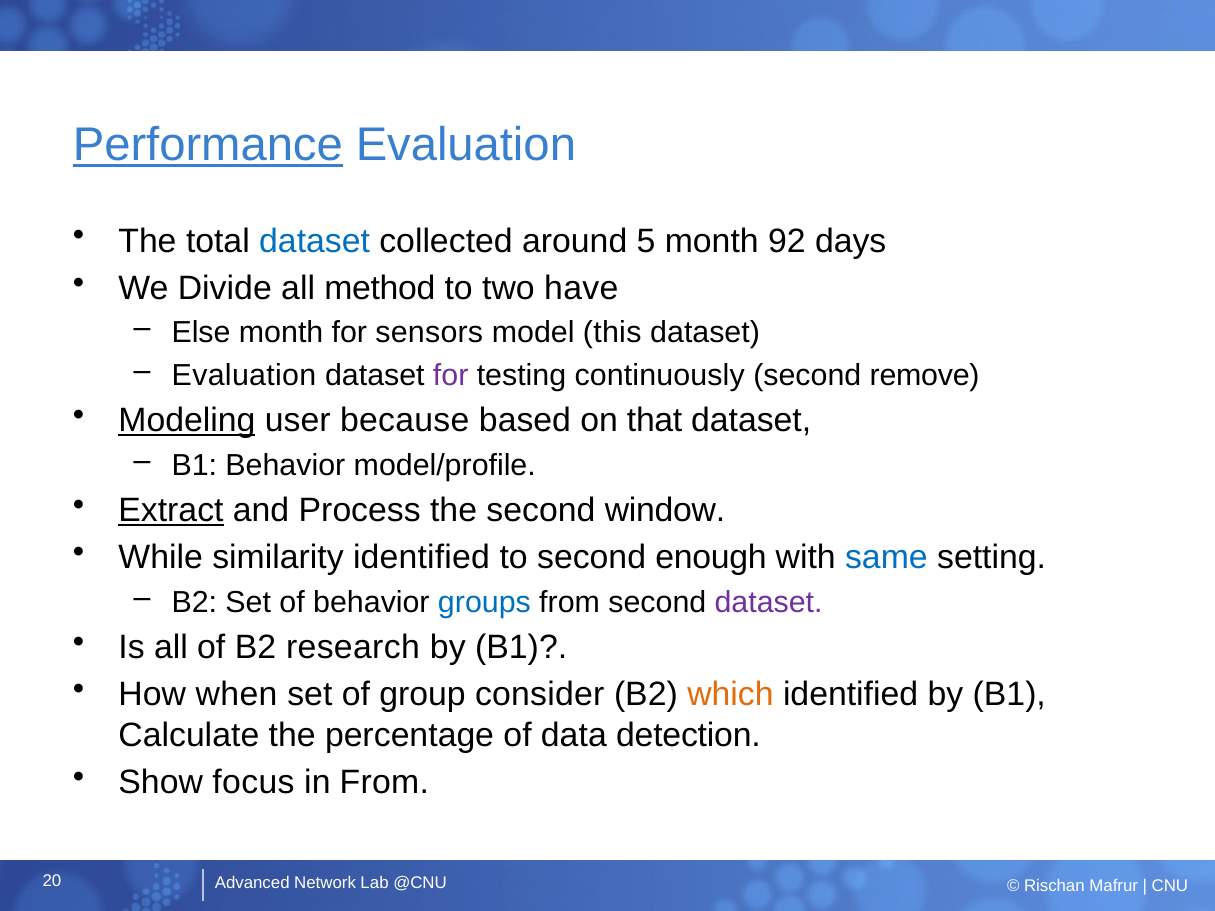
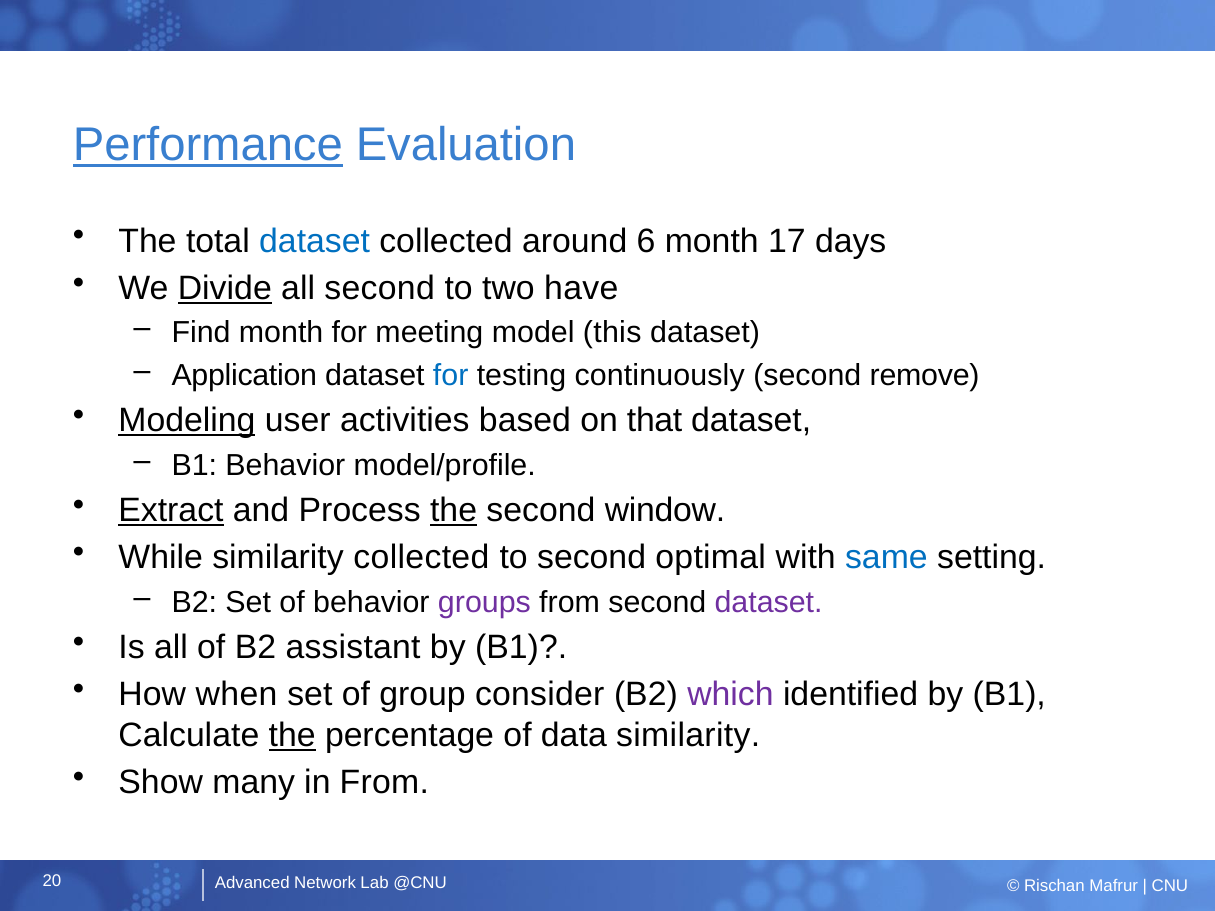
5: 5 -> 6 (646, 241)
92: 92 -> 17 (787, 241)
Divide underline: none -> present (225, 289)
all method: method -> second (380, 289)
Else: Else -> Find (201, 333)
sensors: sensors -> meeting (429, 333)
Evaluation: Evaluation -> Application (244, 375)
for colour: purple -> blue (451, 375)
because: because -> activities (405, 421)
the underline: none -> present (454, 511)
similarity identified: identified -> collected (421, 558)
enough: enough -> optimal (711, 558)
groups colour: blue -> purple (484, 602)
research: research -> assistant (353, 648)
which colour: orange -> purple (730, 695)
the underline: none -> present (292, 736)
data detection: detection -> similarity (688, 736)
focus: focus -> many (254, 783)
